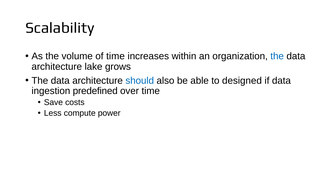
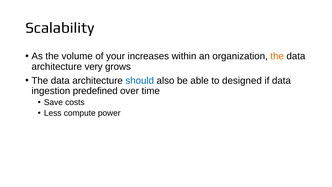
of time: time -> your (116, 56)
the colour: blue -> orange (277, 56)
lake: lake -> very (94, 67)
